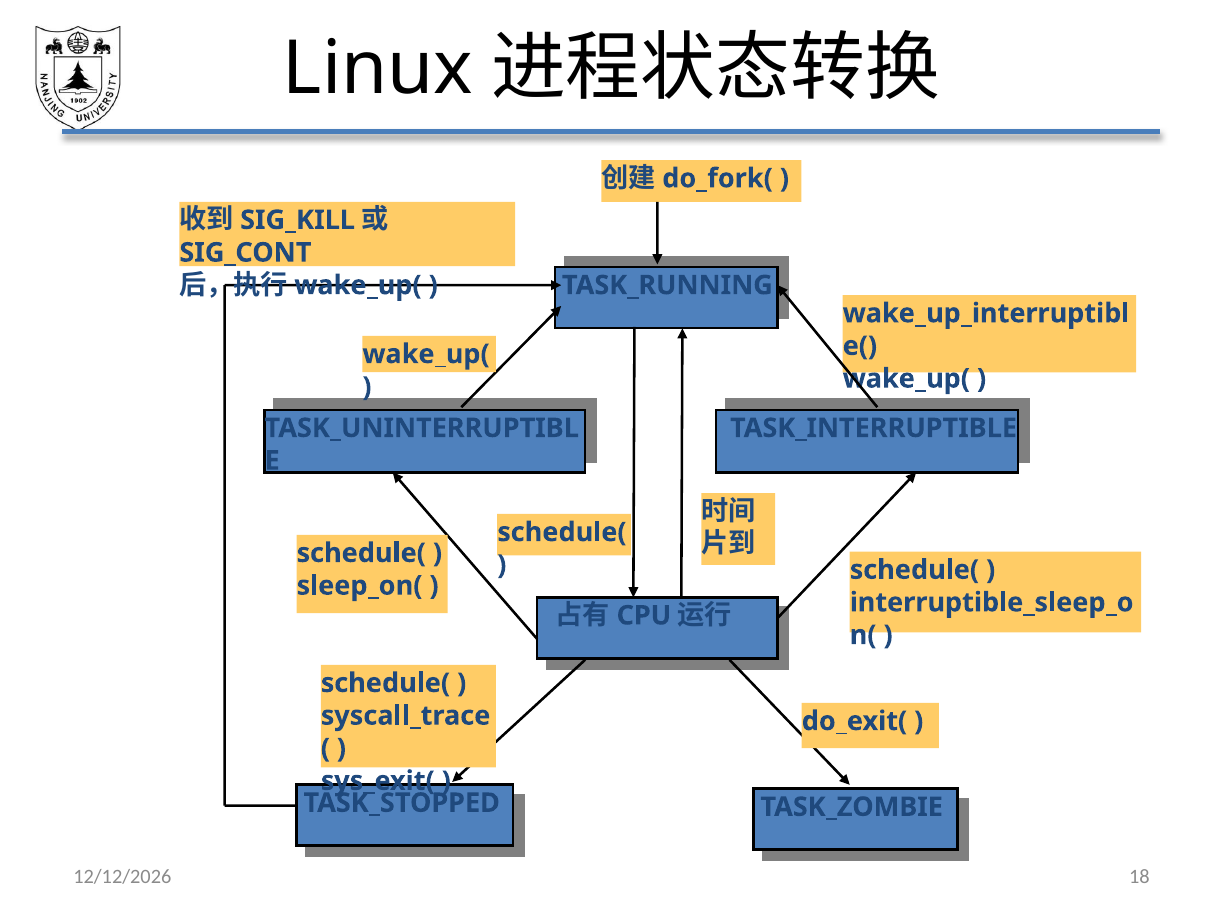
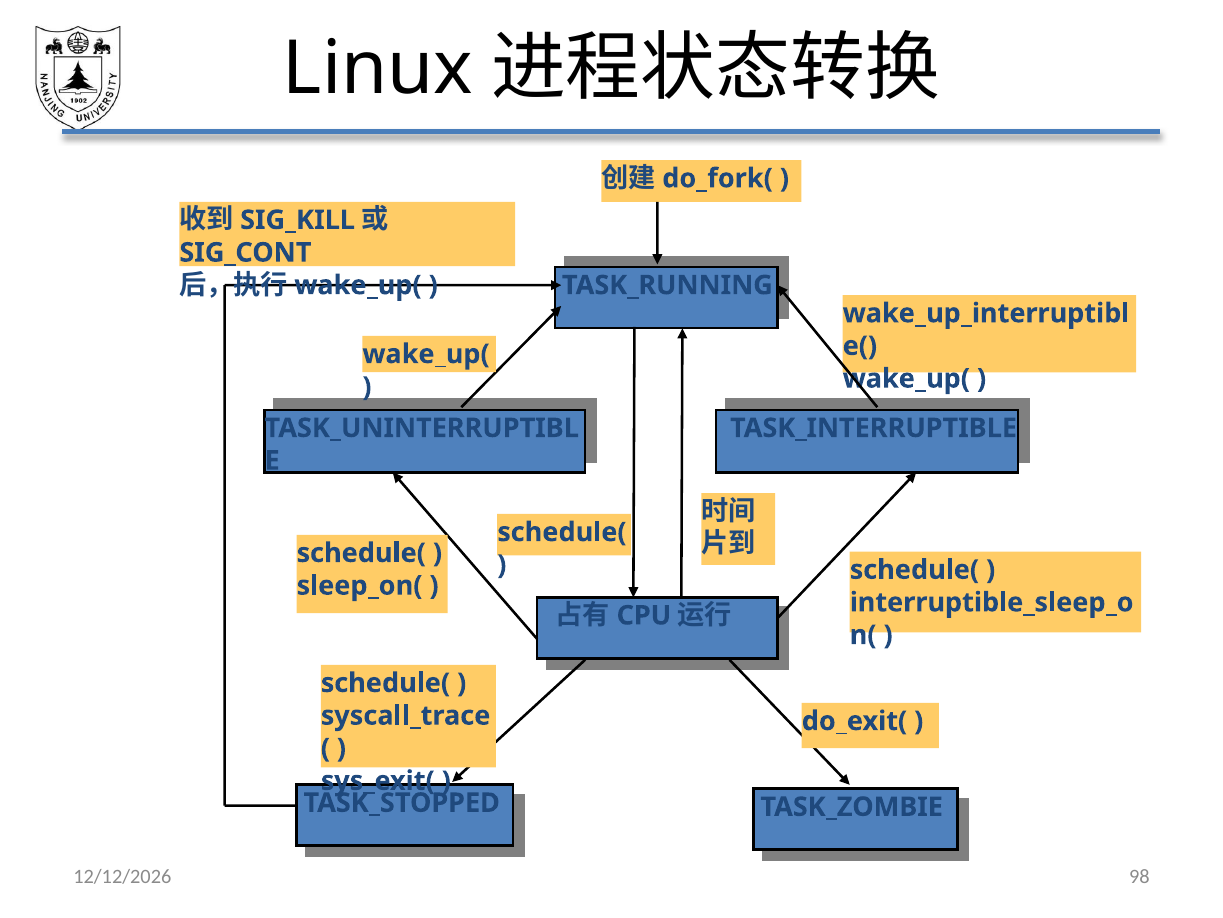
18: 18 -> 98 (1139, 876)
